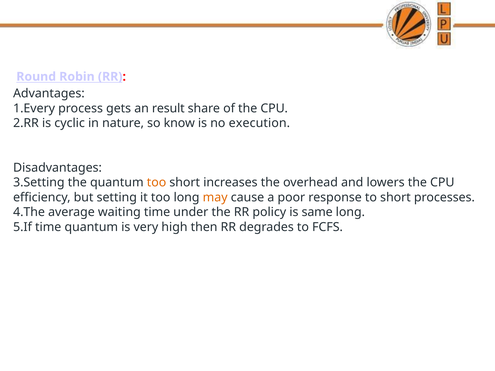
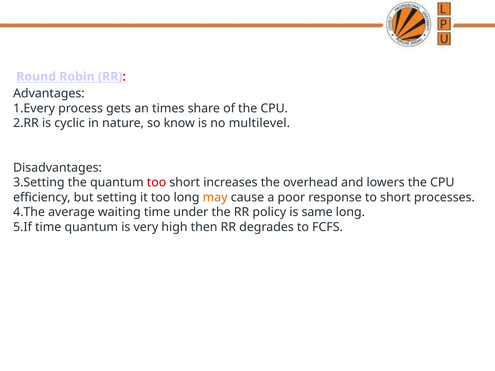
result: result -> times (168, 108)
execution: execution -> multilevel (259, 123)
too colour: orange -> red (157, 183)
